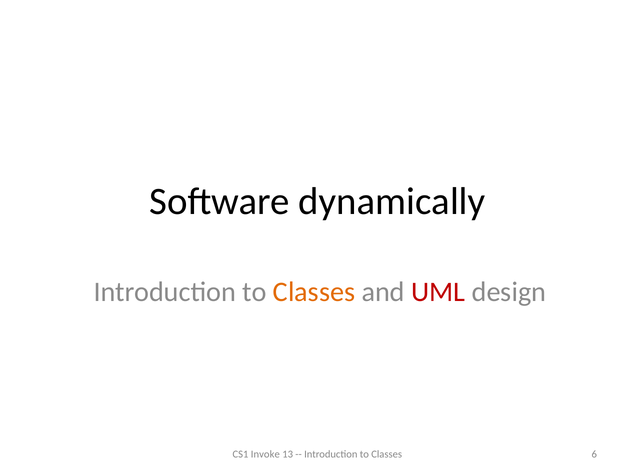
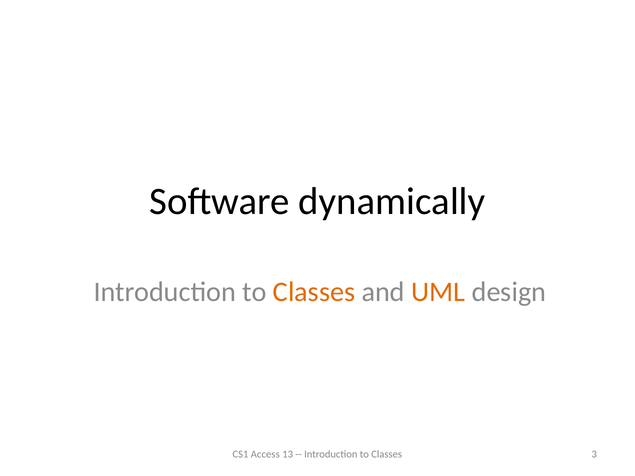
UML colour: red -> orange (438, 292)
Invoke: Invoke -> Access (265, 455)
6: 6 -> 3 (594, 455)
